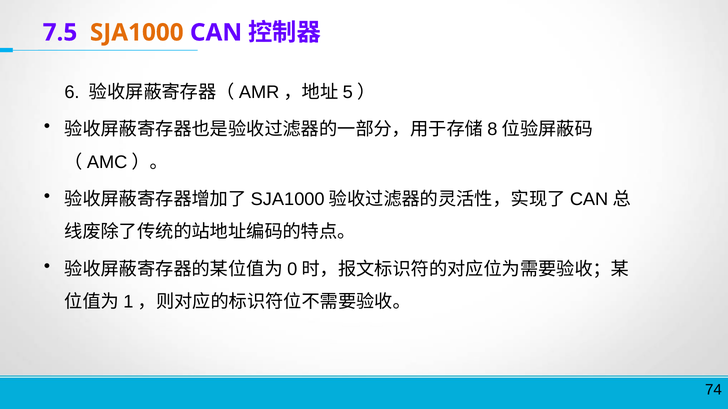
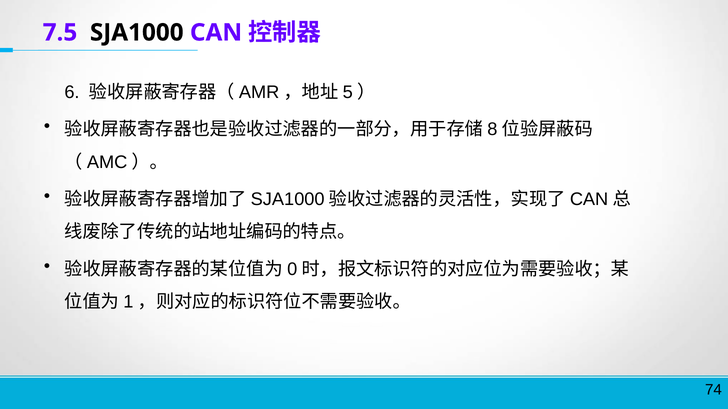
SJA1000 colour: orange -> black (137, 33)
